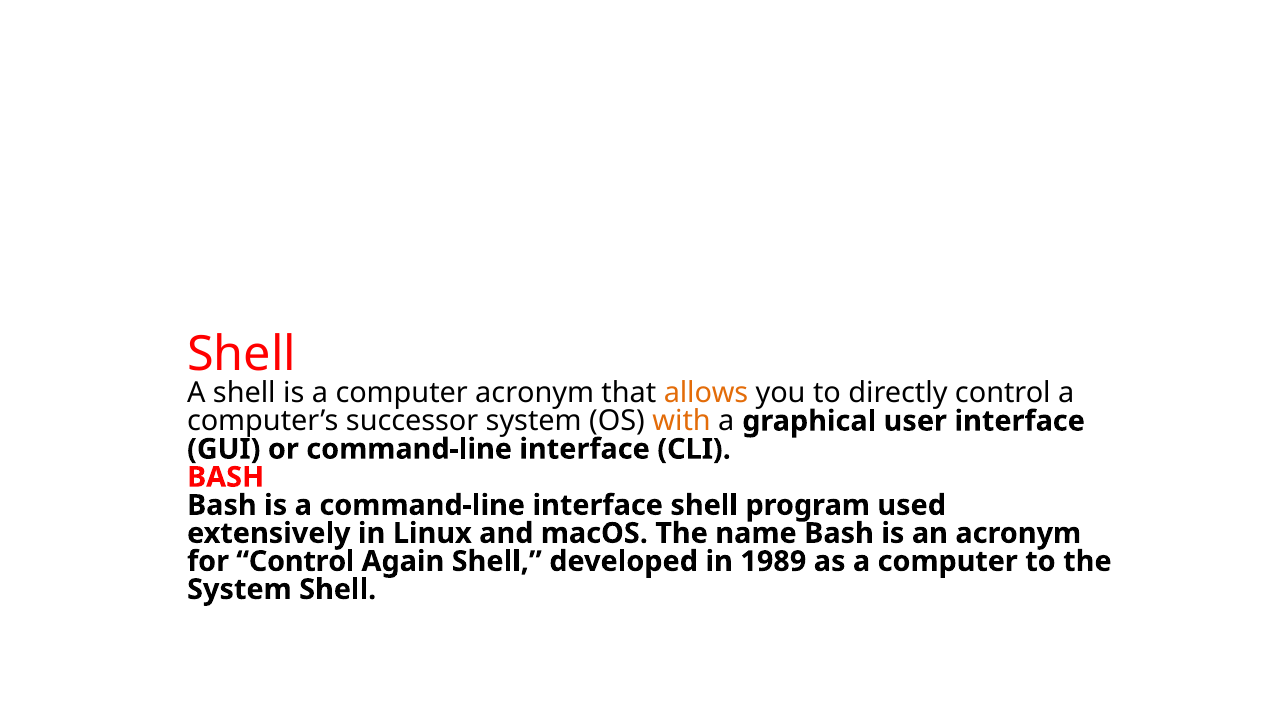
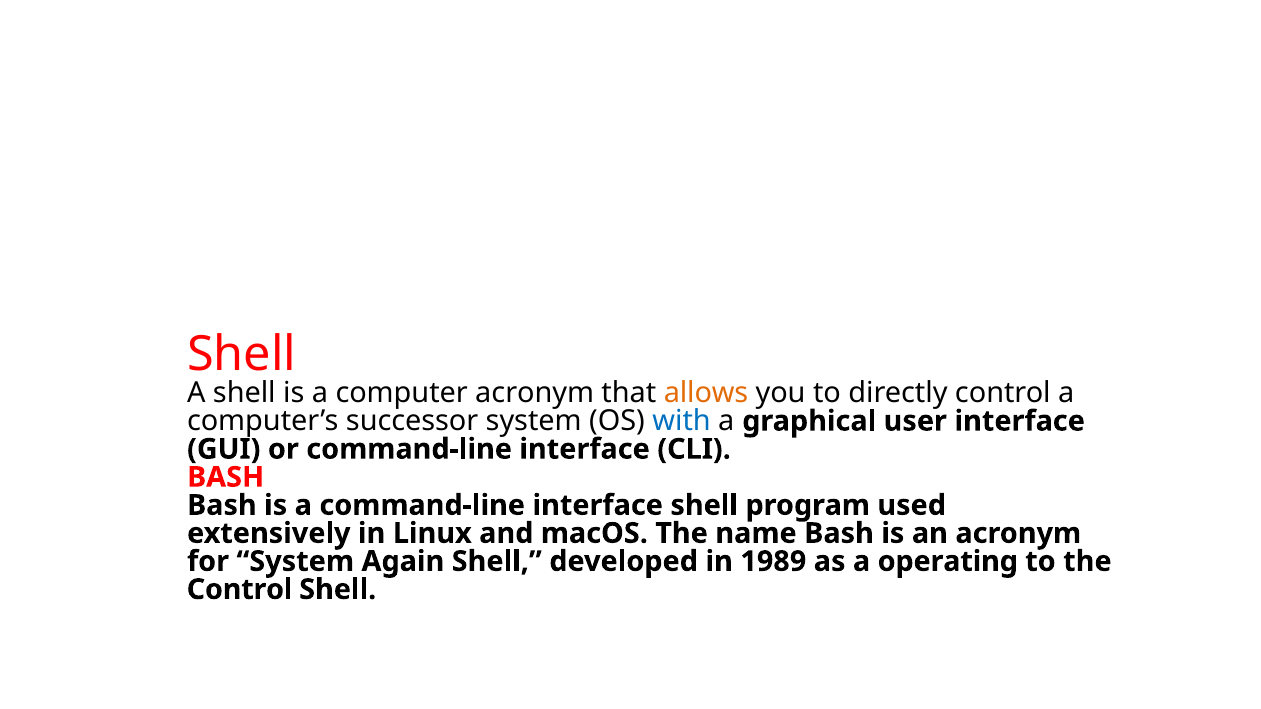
with colour: orange -> blue (682, 421)
for Control: Control -> System (295, 562)
as a computer: computer -> operating (948, 562)
System: System -> Control (240, 590)
